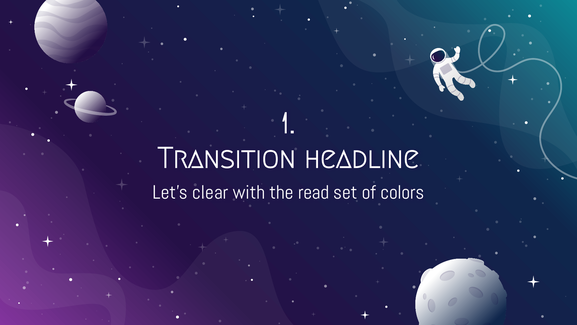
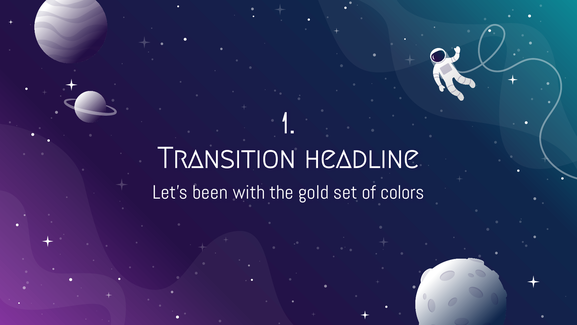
clear: clear -> been (210, 192)
read: read -> gold (313, 192)
